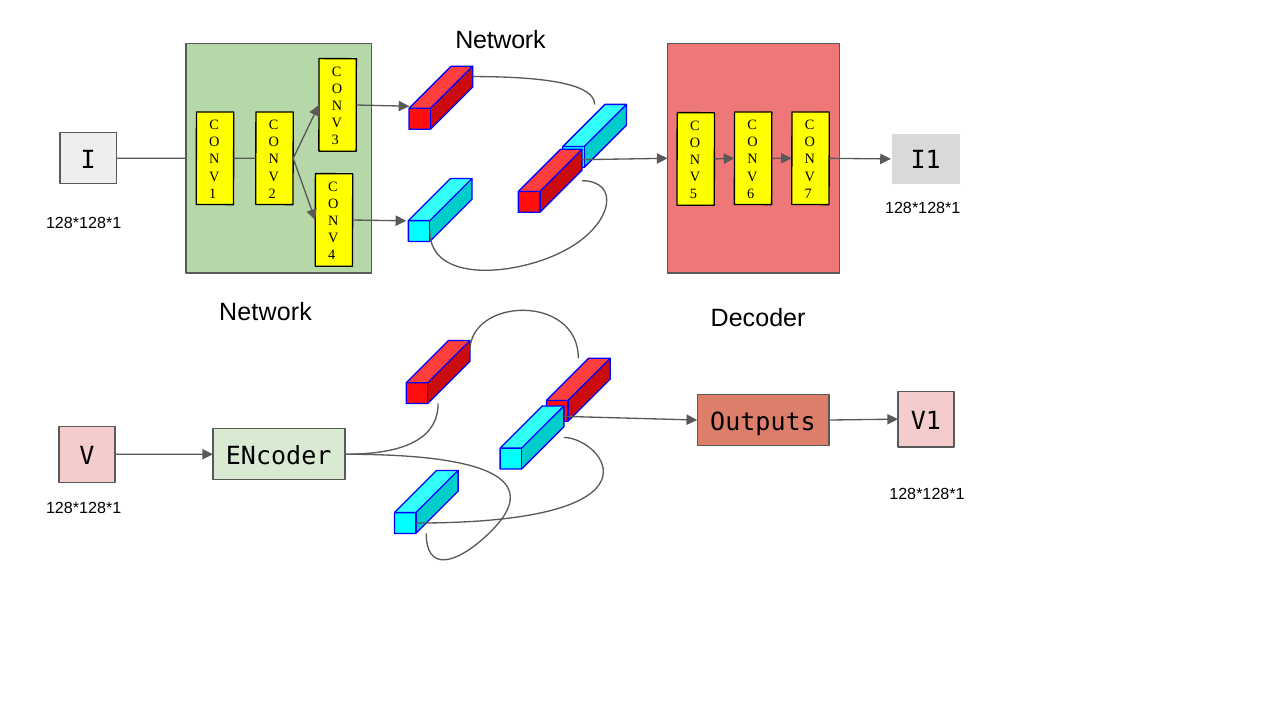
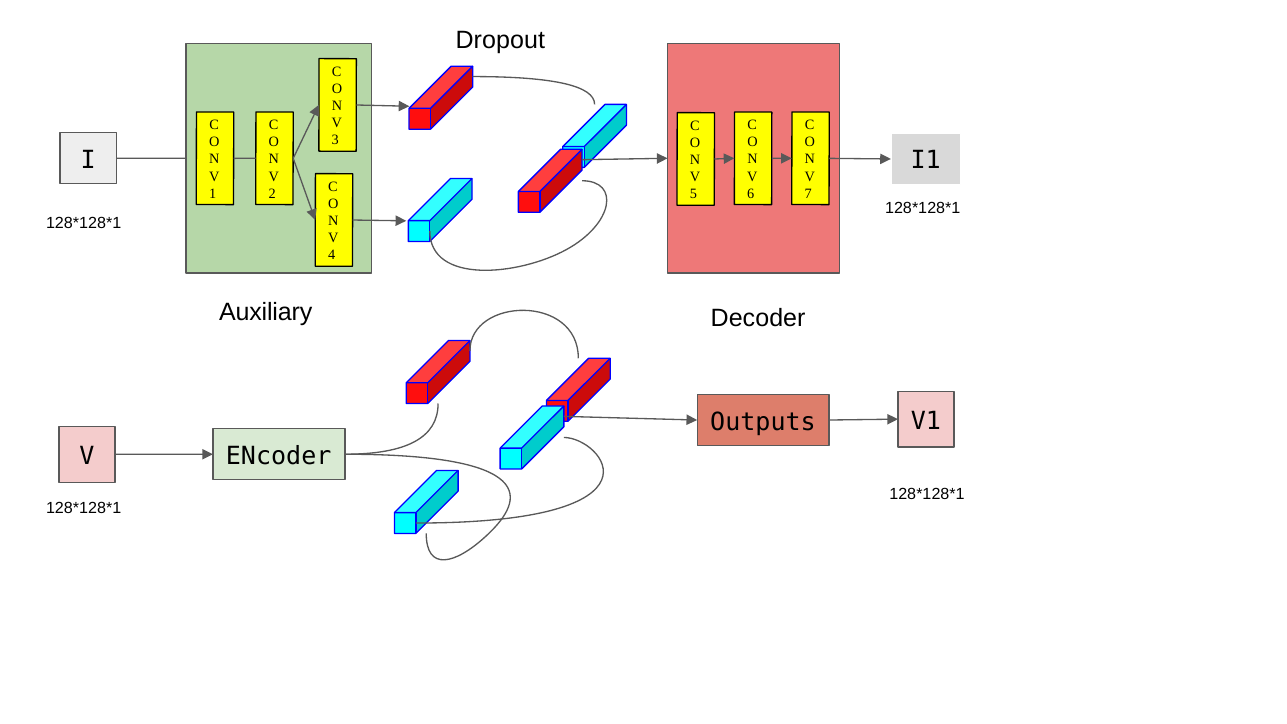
Network: Network -> Dropout (500, 40)
Network: Network -> Auxiliary (266, 312)
